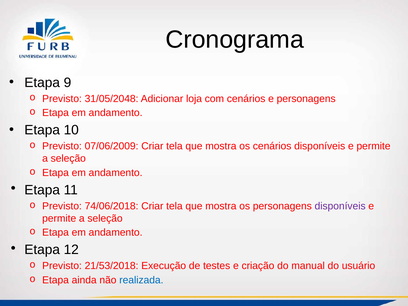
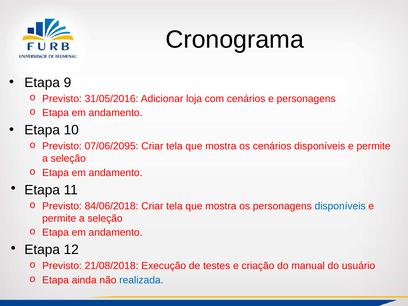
31/05/2048: 31/05/2048 -> 31/05/2016 (112, 99)
07/06/2009: 07/06/2009 -> 07/06/2095 (112, 146)
74/06/2018: 74/06/2018 -> 84/06/2018 (112, 206)
disponíveis colour: purple -> blue (340, 206)
21/53/2018: 21/53/2018 -> 21/08/2018 (112, 266)
